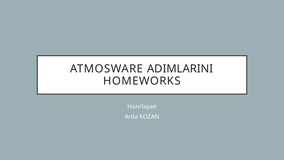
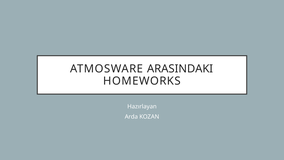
ADIMLARINI: ADIMLARINI -> ARASINDAKI (180, 69)
